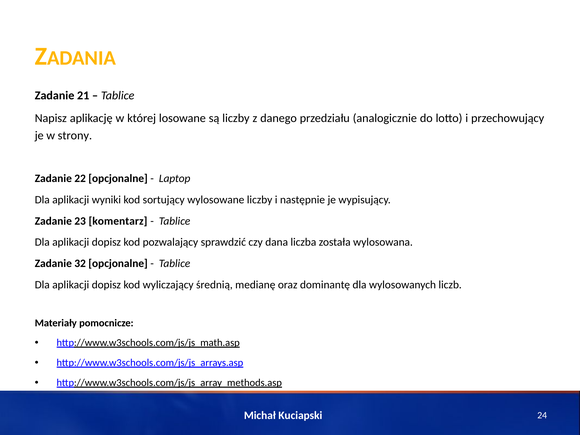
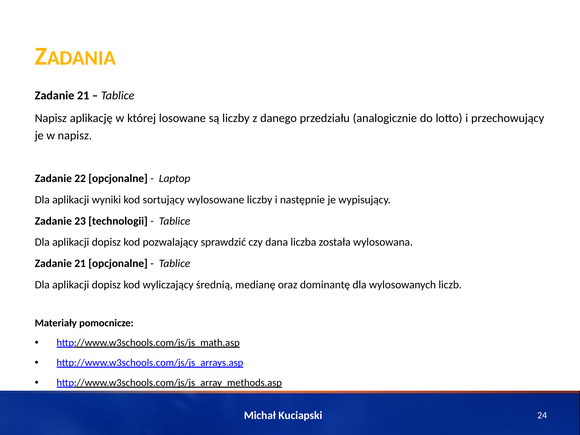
w strony: strony -> napisz (75, 136)
komentarz: komentarz -> technologii (118, 221)
32: 32 -> 21 (80, 263)
